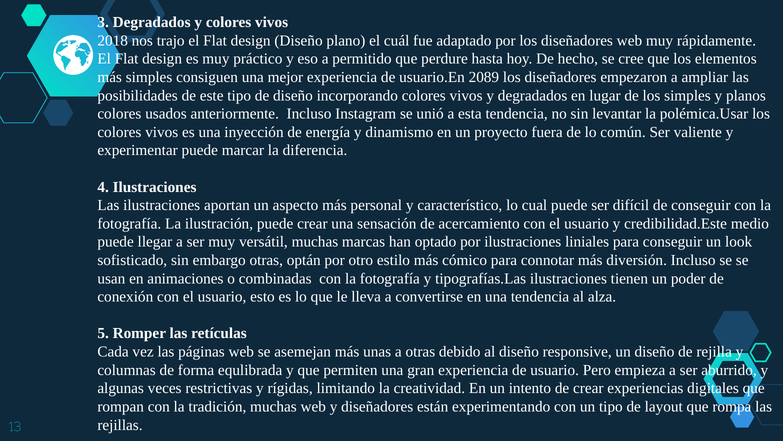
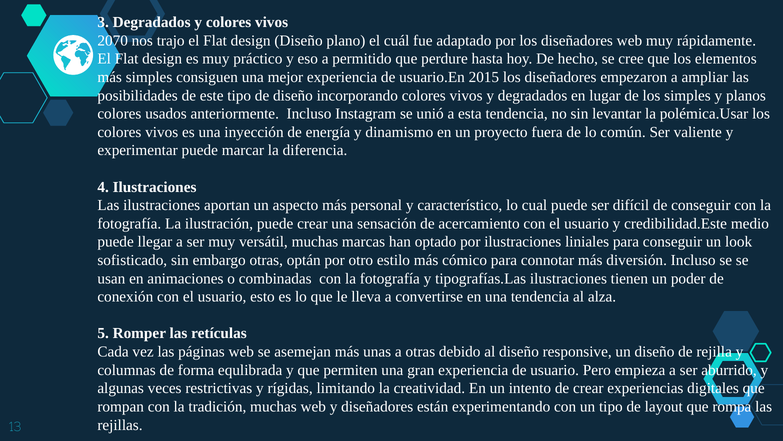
2018: 2018 -> 2070 (113, 41)
2089: 2089 -> 2015 (484, 77)
